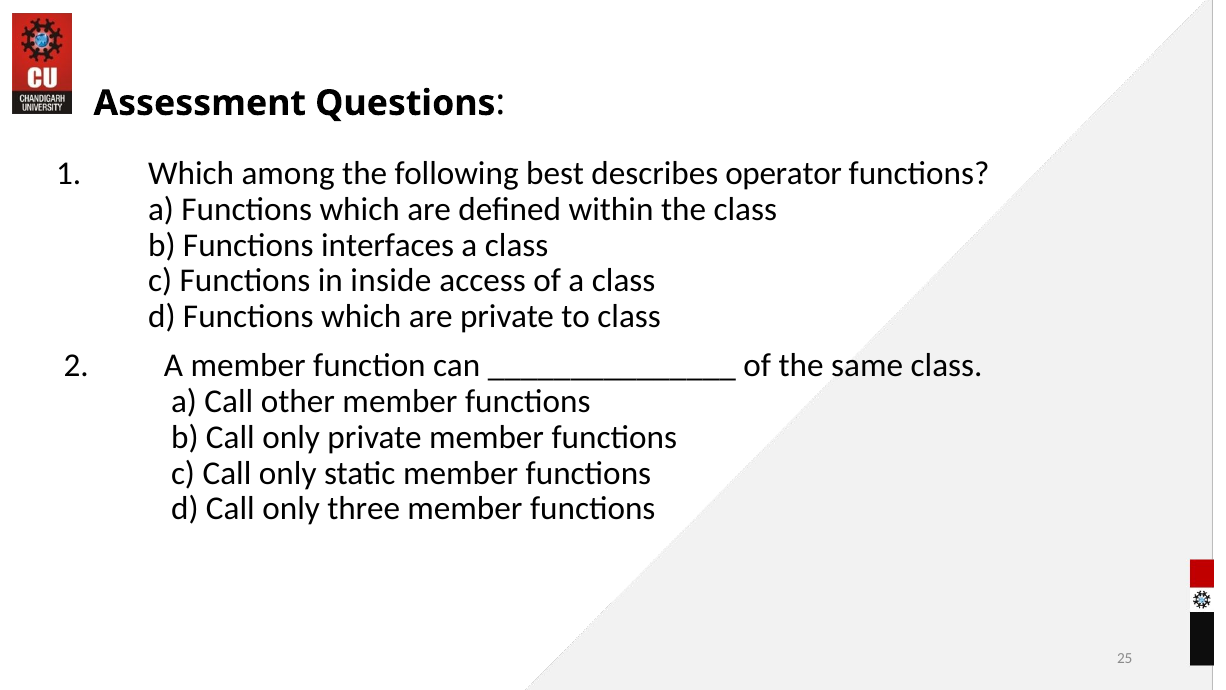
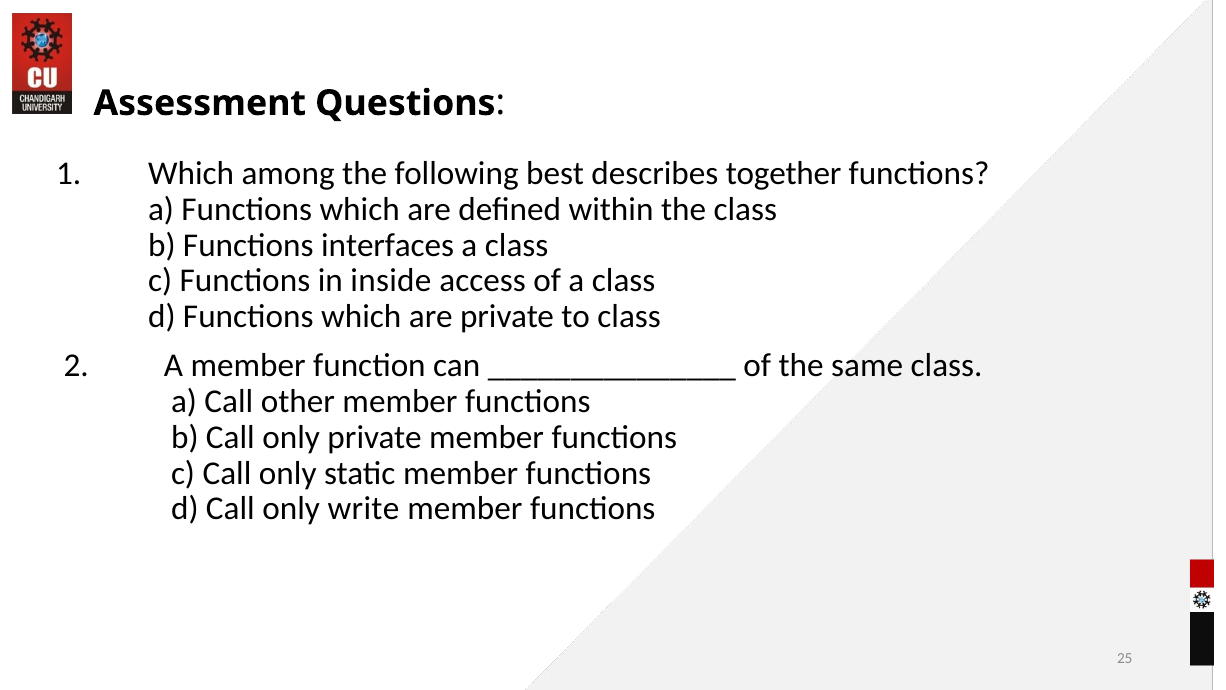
operator: operator -> together (784, 173)
three: three -> write (364, 509)
